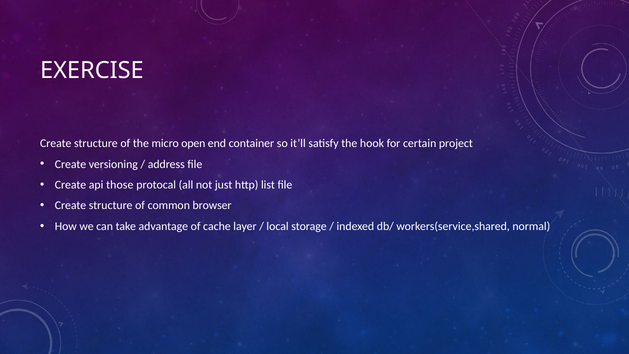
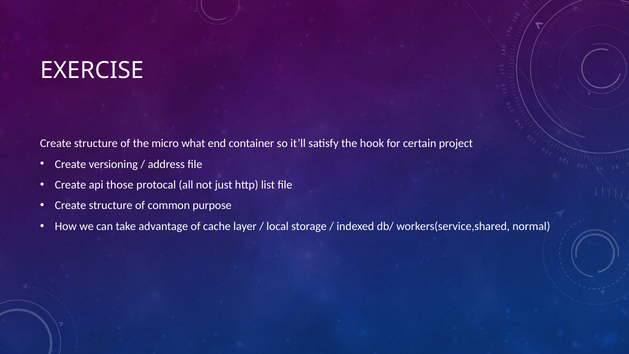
open: open -> what (193, 143)
browser: browser -> purpose (212, 205)
